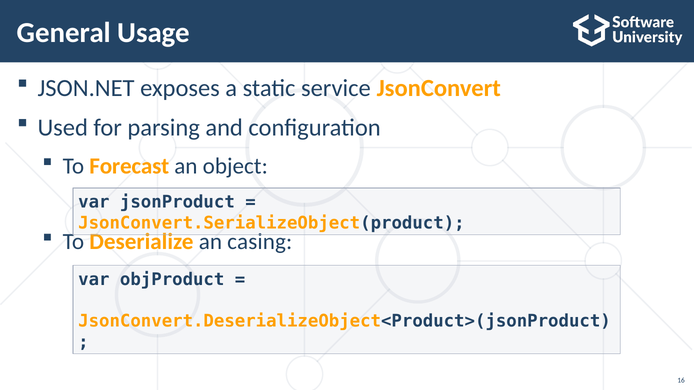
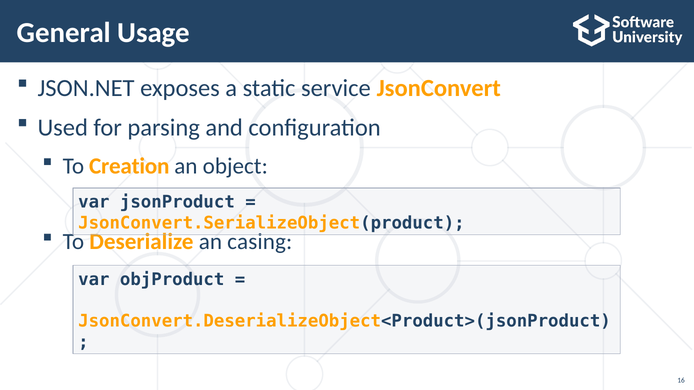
Forecast: Forecast -> Creation (129, 166)
